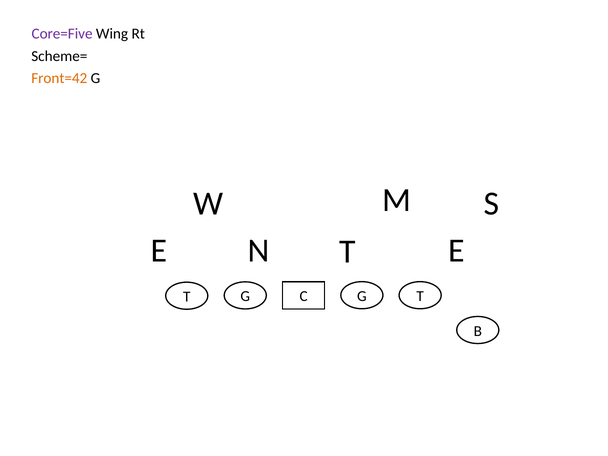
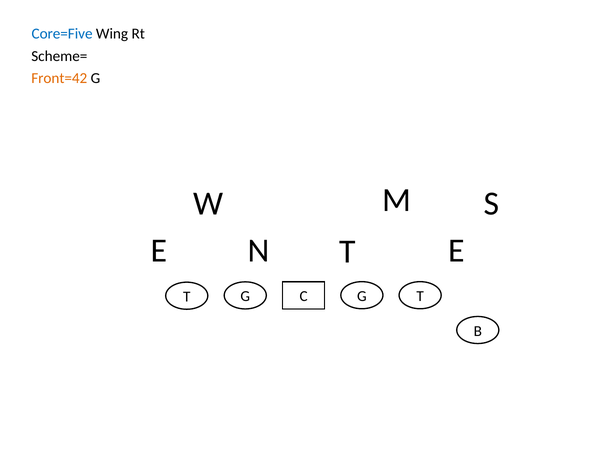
Core=Five colour: purple -> blue (62, 34)
